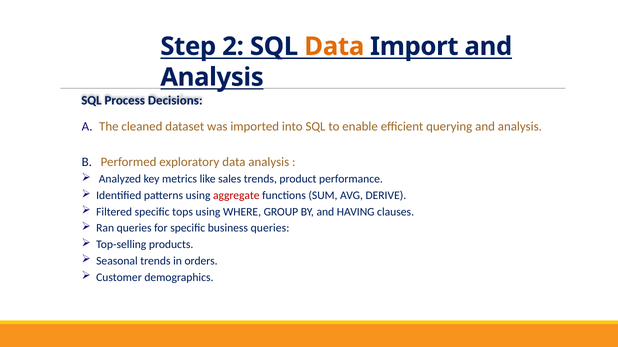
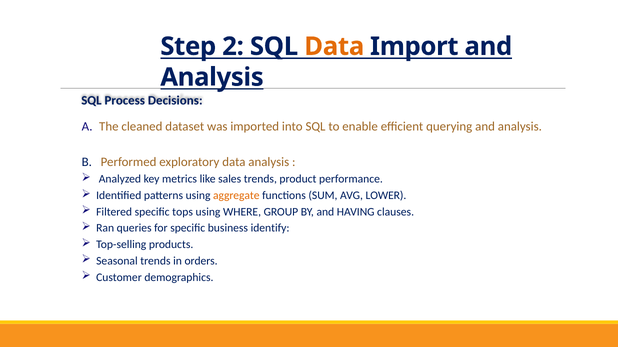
aggregate colour: red -> orange (236, 196)
DERIVE: DERIVE -> LOWER (386, 196)
business queries: queries -> identify (270, 229)
